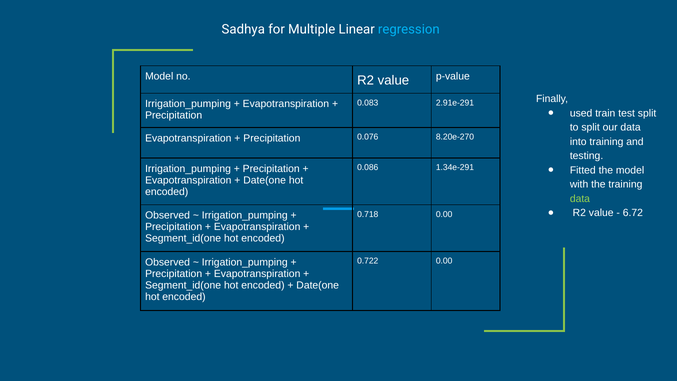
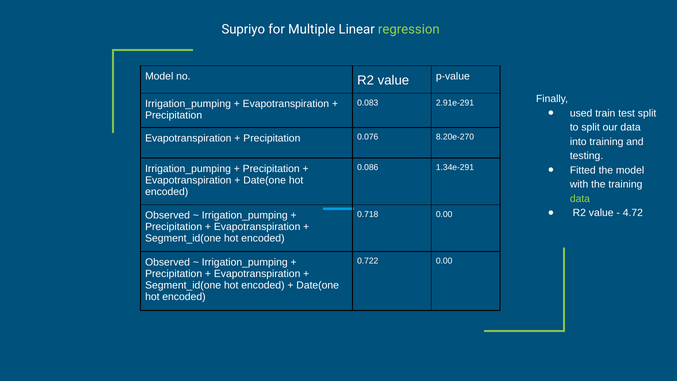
Sadhya: Sadhya -> Supriyo (243, 30)
regression colour: light blue -> light green (409, 30)
6.72: 6.72 -> 4.72 (633, 213)
